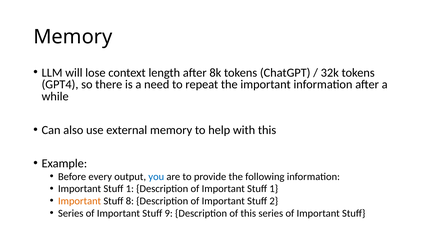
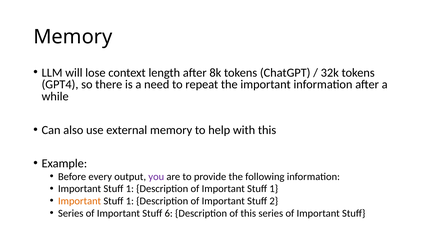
you colour: blue -> purple (156, 177)
8: 8 -> 1 (130, 201)
9: 9 -> 6 (169, 214)
